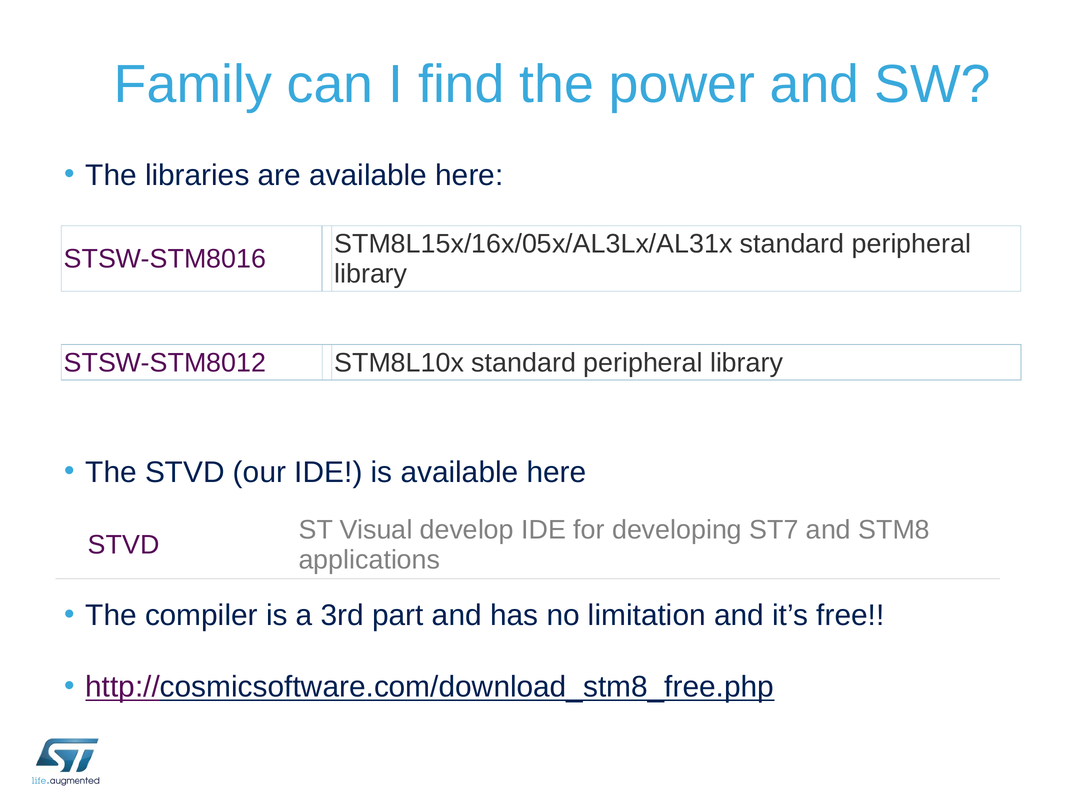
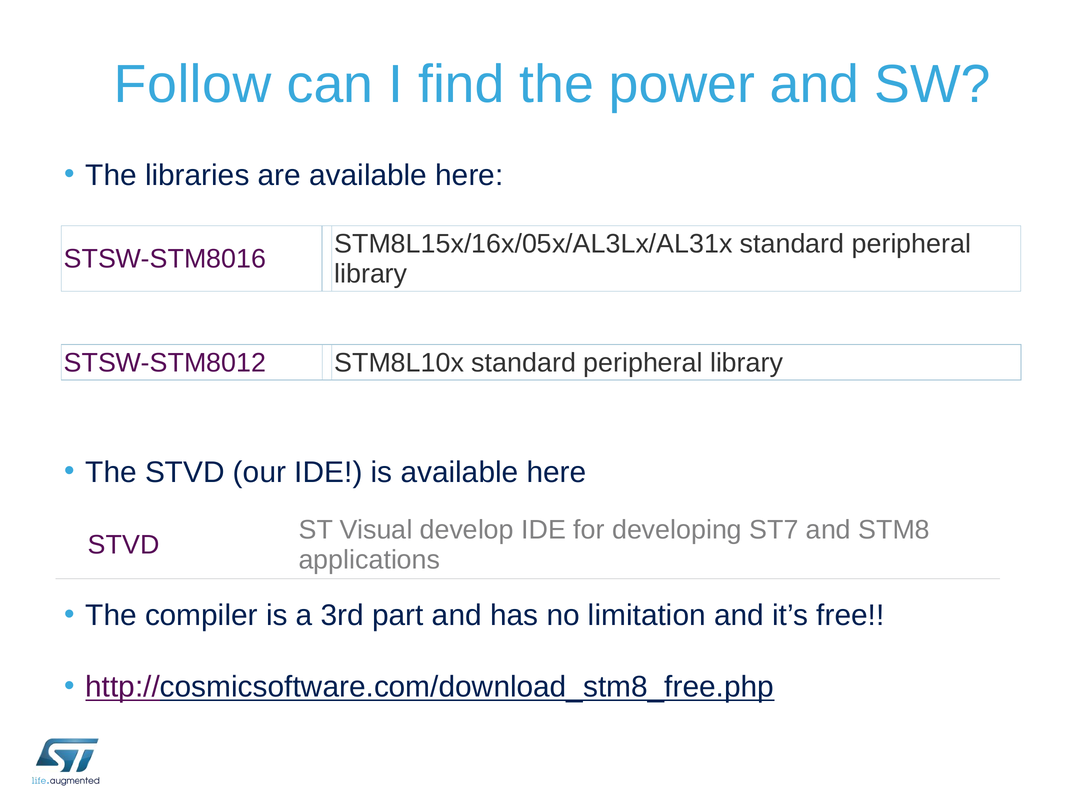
Family: Family -> Follow (193, 85)
